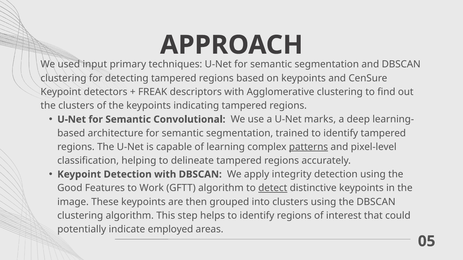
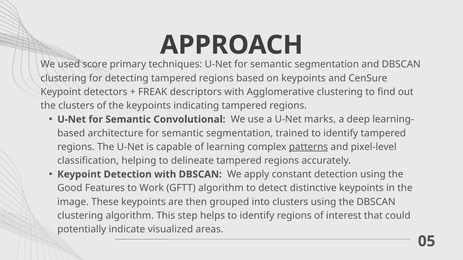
input: input -> score (95, 65)
integrity: integrity -> constant (292, 175)
detect underline: present -> none (273, 188)
employed: employed -> visualized (170, 230)
